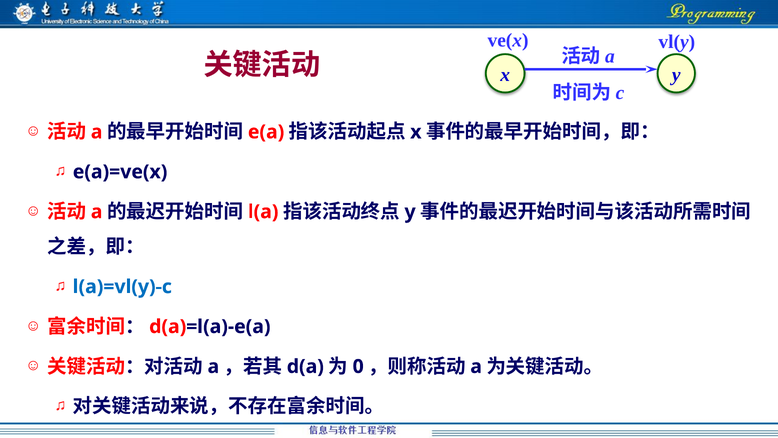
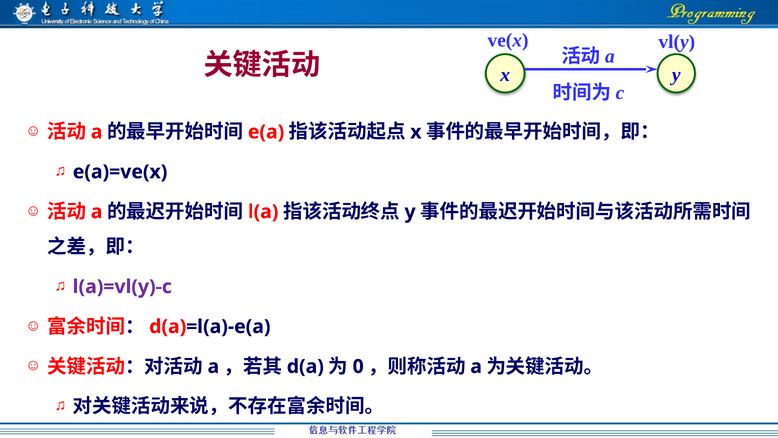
l(a)=vl(y)-c colour: blue -> purple (122, 286)
